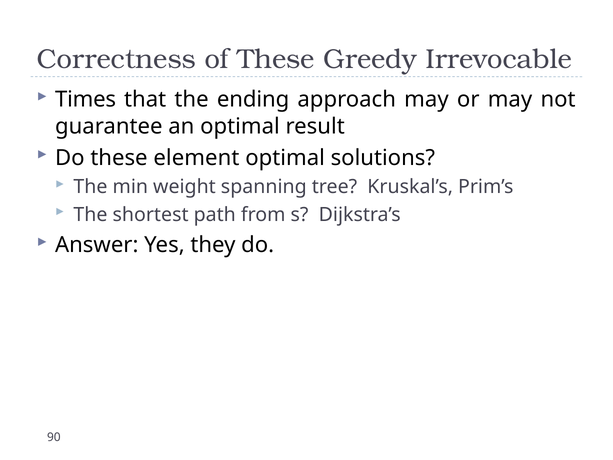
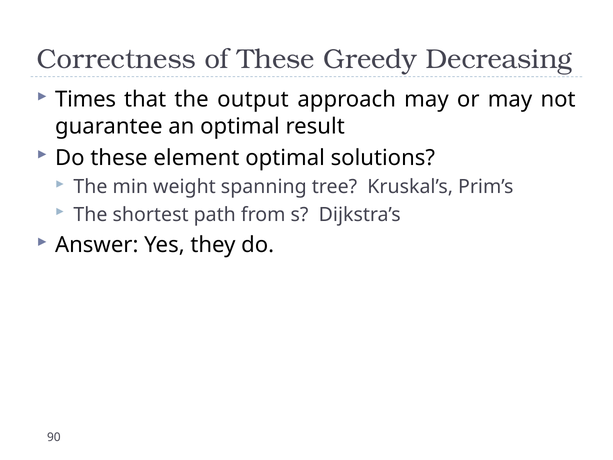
Irrevocable: Irrevocable -> Decreasing (499, 59)
ending: ending -> output (253, 100)
